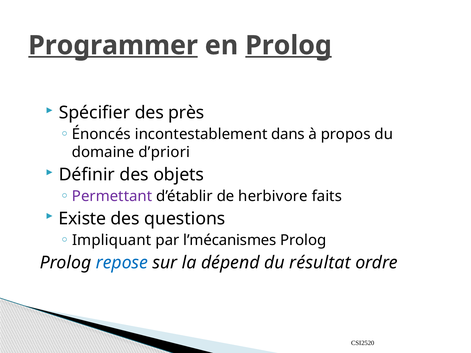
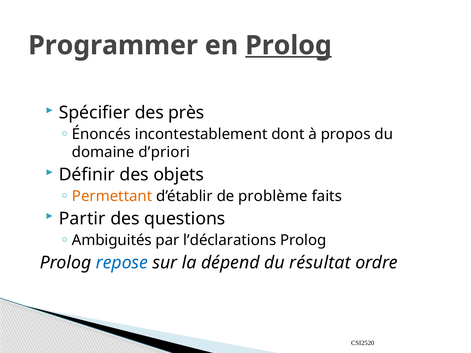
Programmer underline: present -> none (113, 45)
dans: dans -> dont (288, 134)
Permettant colour: purple -> orange (112, 196)
herbivore: herbivore -> problème (273, 196)
Existe: Existe -> Partir (82, 219)
Impliquant: Impliquant -> Ambiguités (112, 240)
l’mécanismes: l’mécanismes -> l’déclarations (230, 240)
